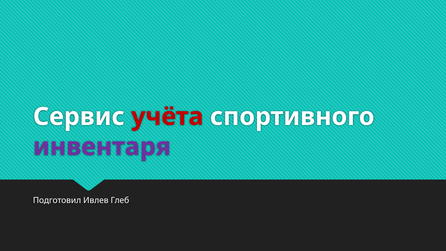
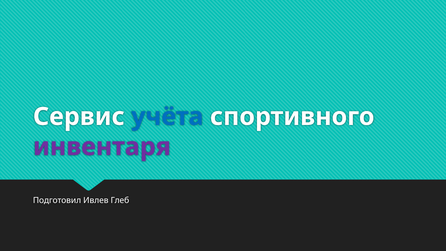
учёта colour: red -> blue (167, 117)
